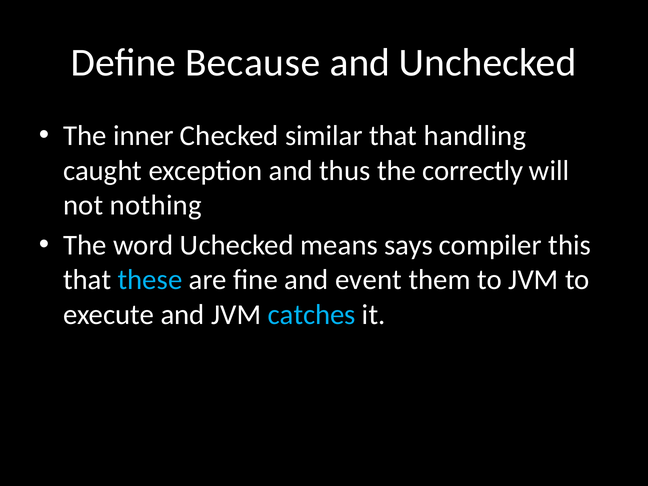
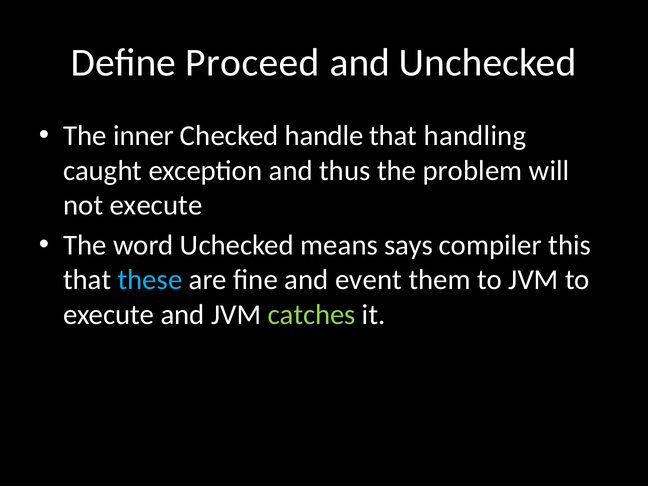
Because: Because -> Proceed (253, 63)
similar: similar -> handle (324, 136)
correctly: correctly -> problem (473, 171)
not nothing: nothing -> execute (156, 205)
catches colour: light blue -> light green (312, 315)
